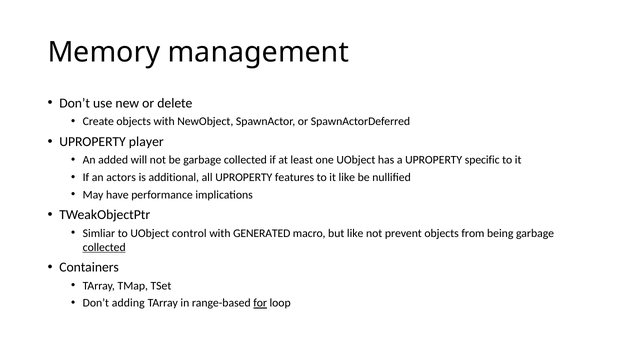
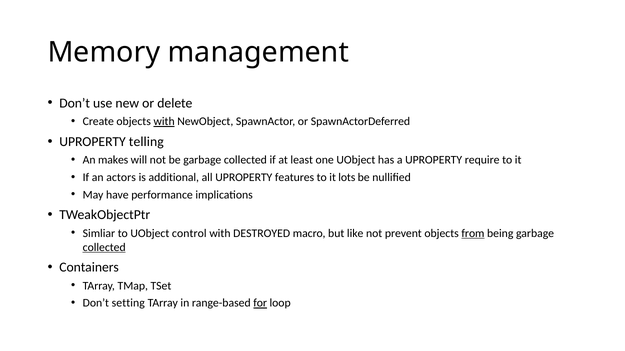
with underline: none -> present (164, 122)
player: player -> telling (146, 142)
added: added -> makes (113, 160)
specific: specific -> require (482, 160)
it like: like -> lots (347, 178)
GENERATED: GENERATED -> DESTROYED (262, 234)
from underline: none -> present (473, 234)
adding: adding -> setting (128, 304)
